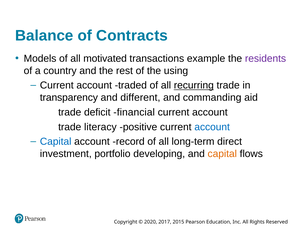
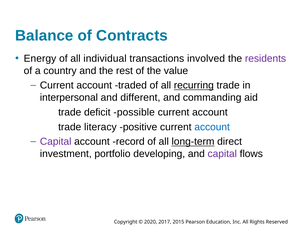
Models: Models -> Energy (40, 59)
motivated: motivated -> individual (105, 59)
example: example -> involved (206, 59)
using: using -> value (176, 71)
transparency: transparency -> interpersonal (69, 98)
financial: financial -> possible (134, 112)
Capital colour: blue -> purple (56, 142)
long-term underline: none -> present (193, 142)
capital colour: orange -> purple (222, 154)
